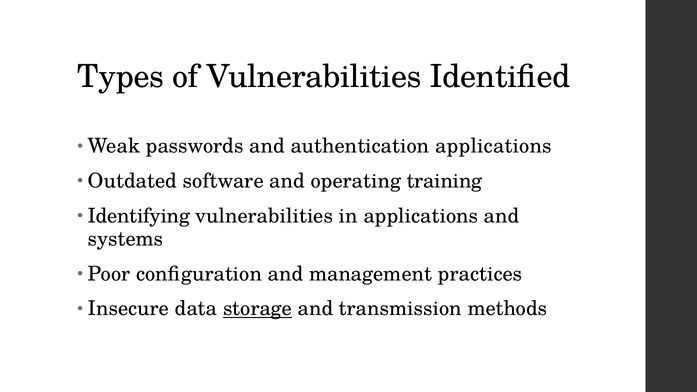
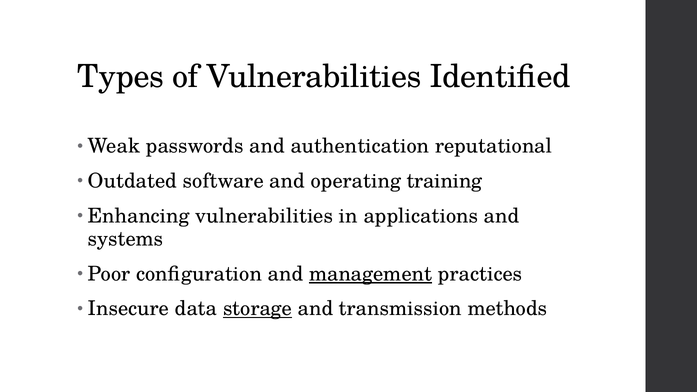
authentication applications: applications -> reputational (494, 146)
Identifying: Identifying -> Enhancing (139, 216)
management underline: none -> present (371, 274)
